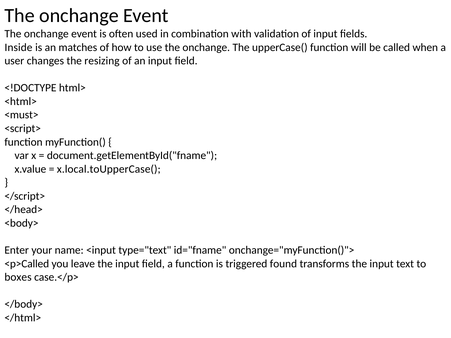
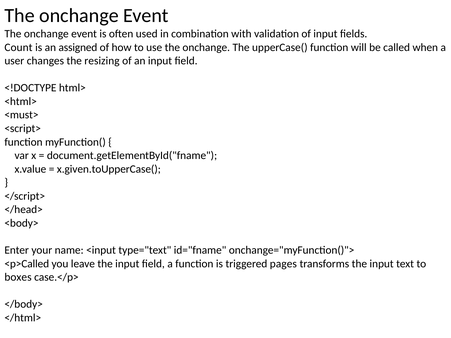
Inside: Inside -> Count (18, 47)
matches: matches -> assigned (78, 47)
x.local.toUpperCase(: x.local.toUpperCase( -> x.given.toUpperCase( (109, 169)
found: found -> pages (283, 264)
